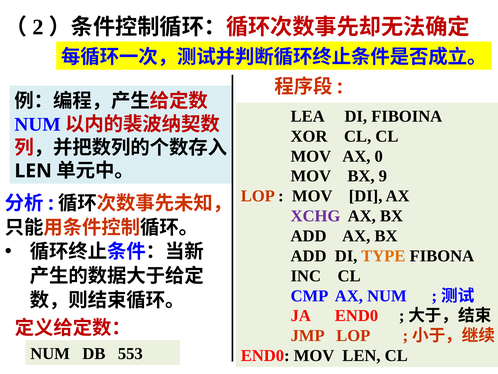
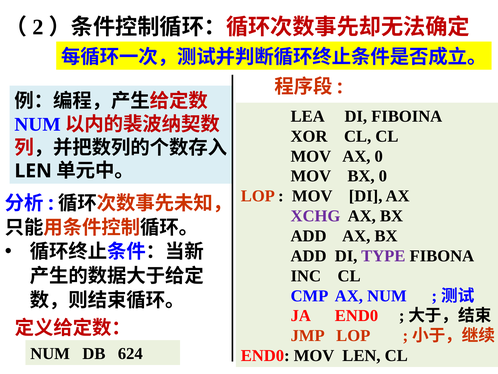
BX 9: 9 -> 0 (383, 176)
TYPE colour: orange -> purple (383, 256)
553: 553 -> 624 (130, 353)
